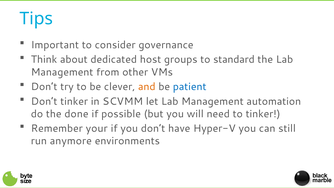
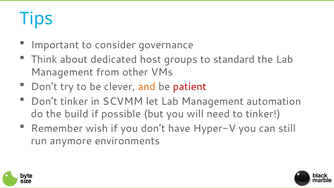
patient colour: blue -> red (190, 87)
done: done -> build (76, 114)
your: your -> wish (97, 128)
